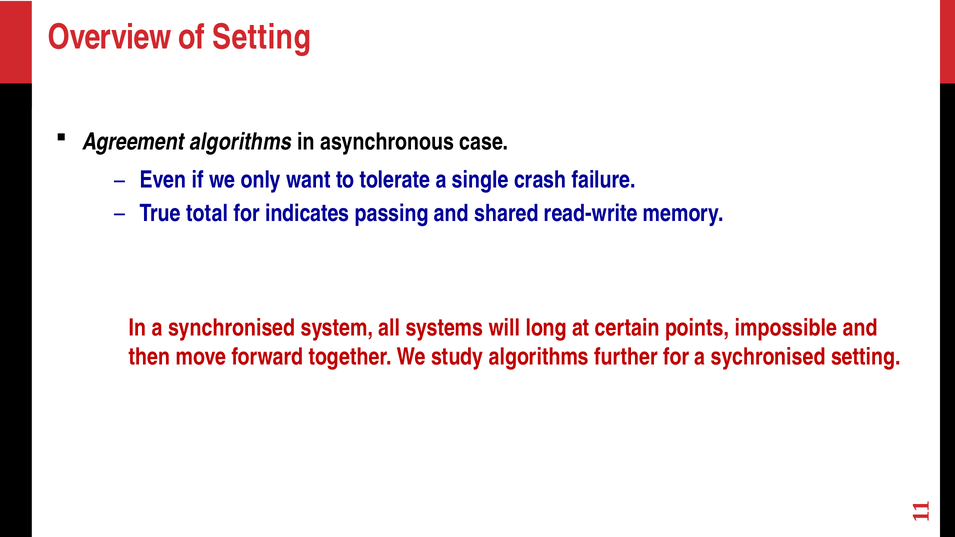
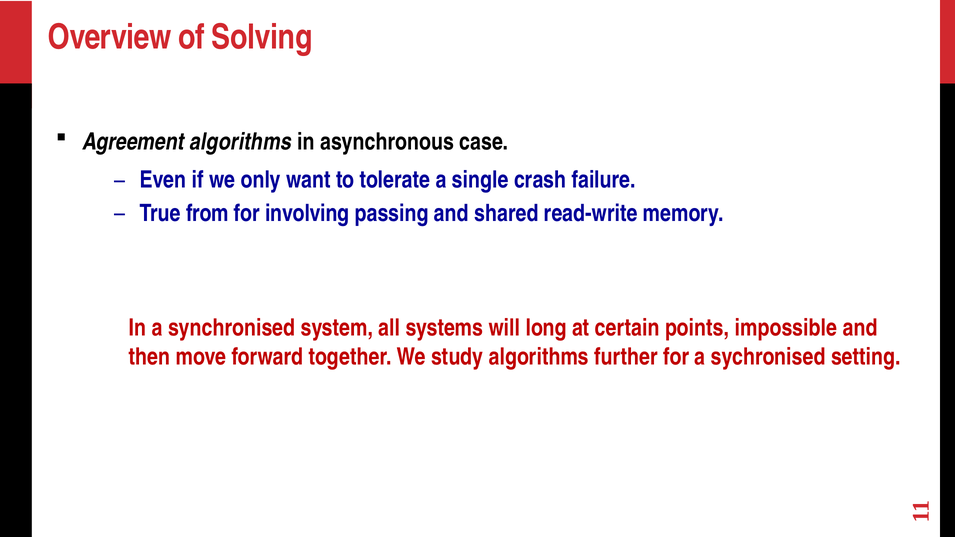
of Setting: Setting -> Solving (262, 37)
total: total -> from (207, 214)
indicates: indicates -> involving (307, 214)
